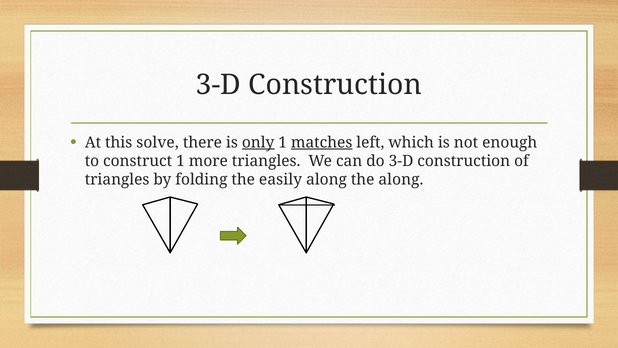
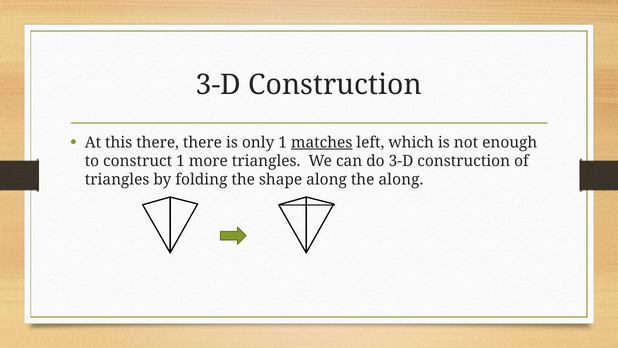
this solve: solve -> there (158, 142)
only underline: present -> none (258, 142)
easily: easily -> shape (281, 179)
